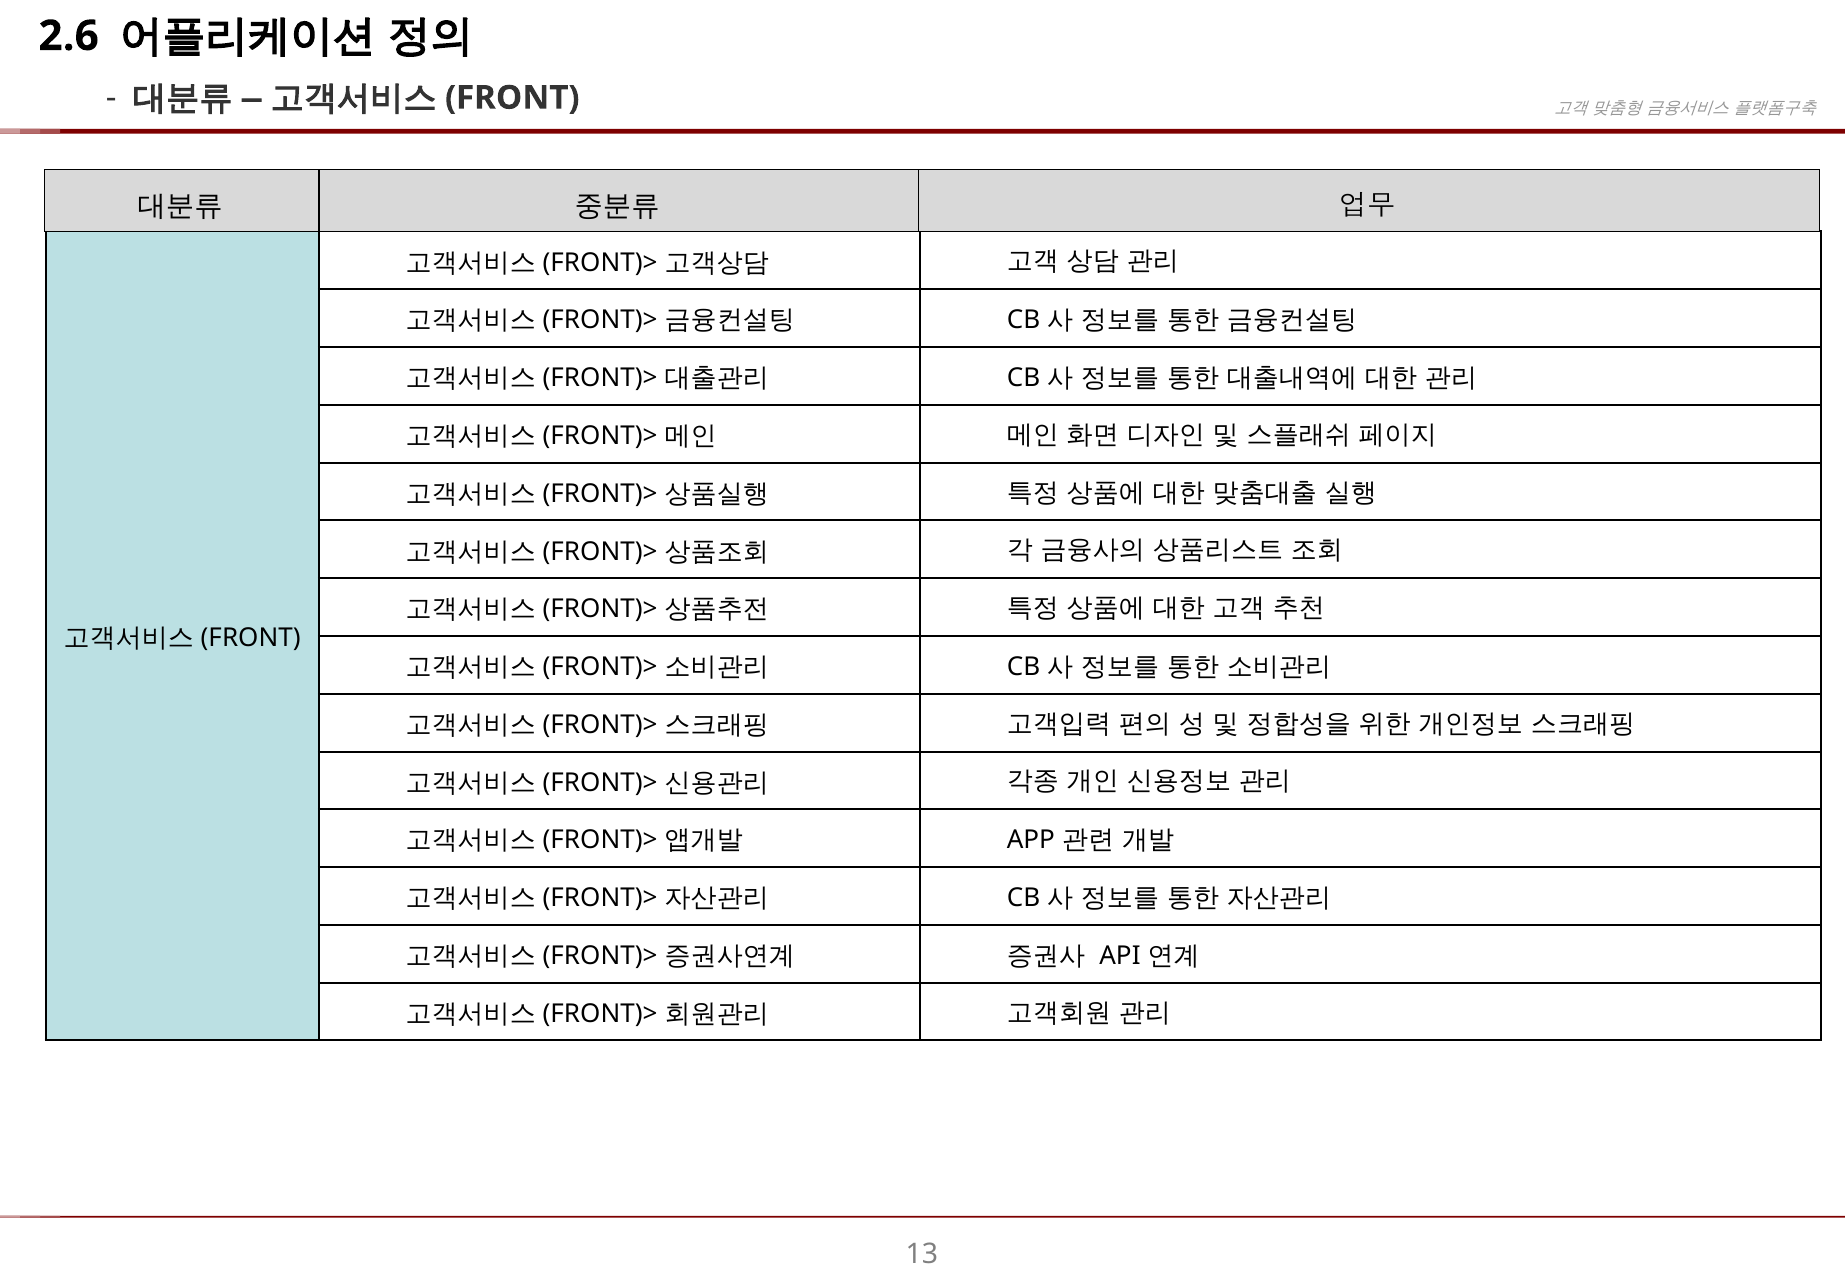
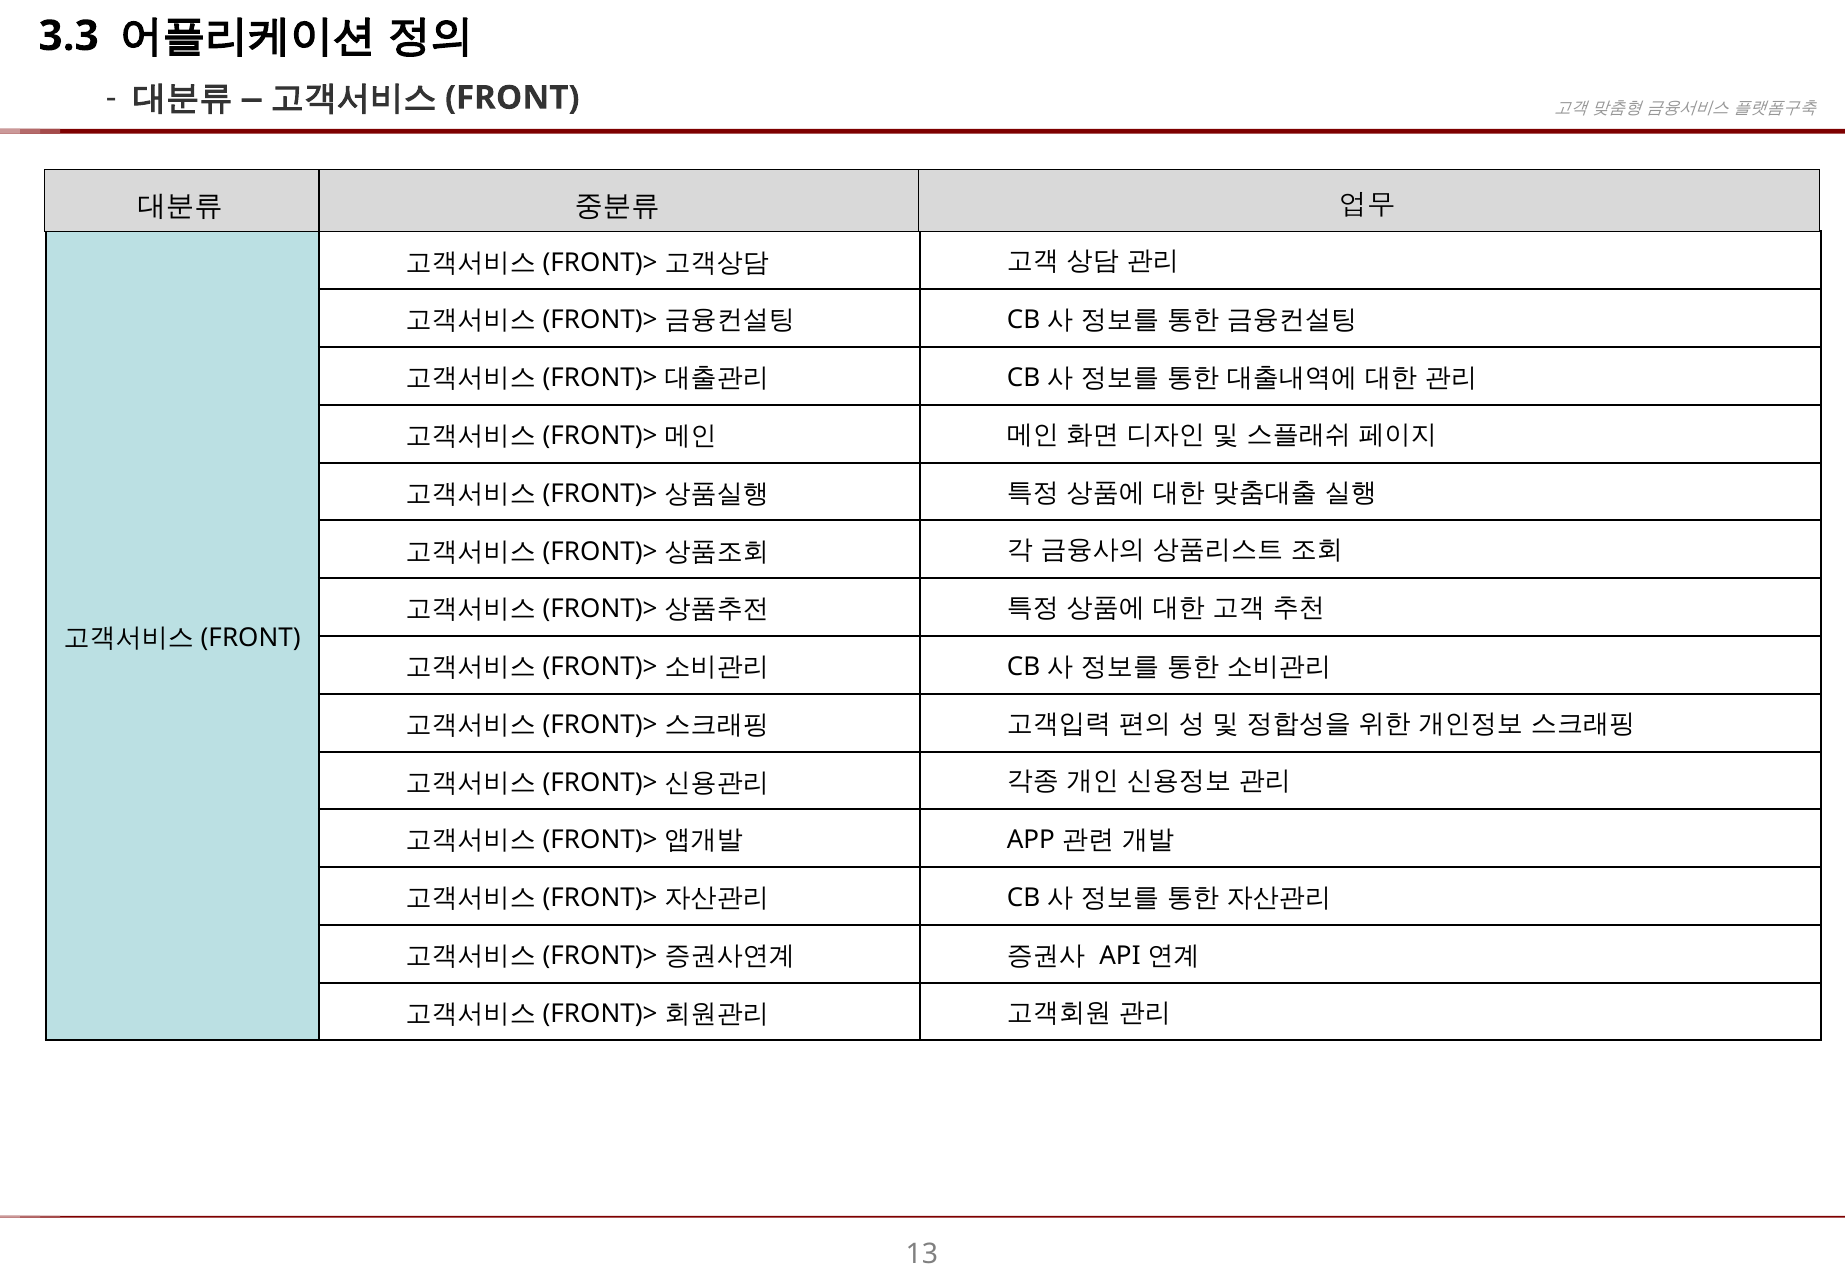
2.6: 2.6 -> 3.3 (69, 36)
